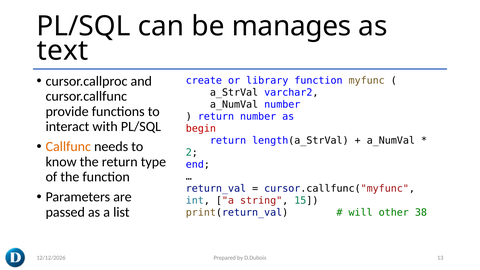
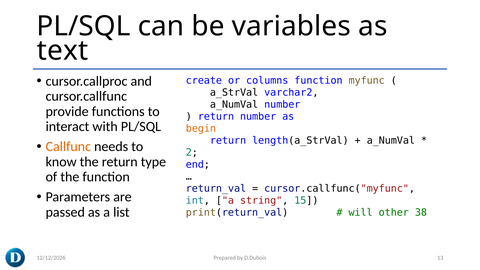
manages: manages -> variables (291, 26)
library: library -> columns (267, 80)
begin colour: red -> orange (201, 128)
